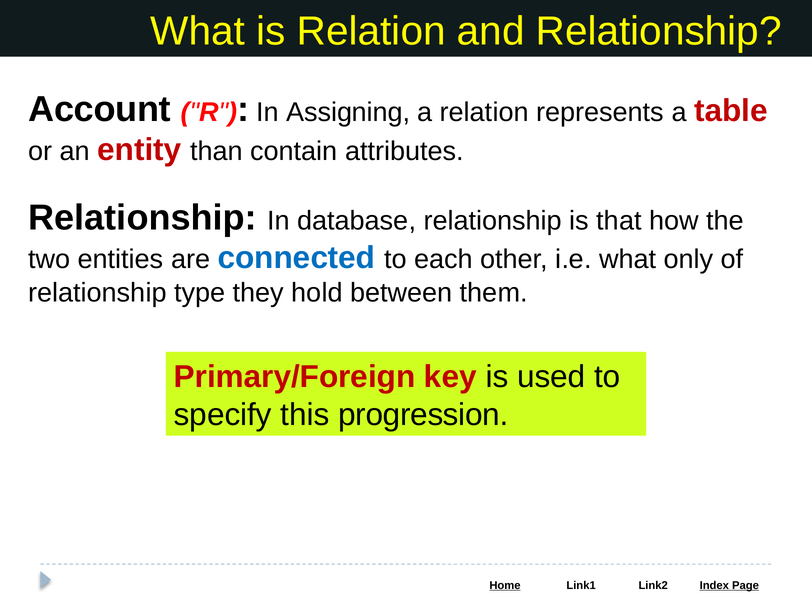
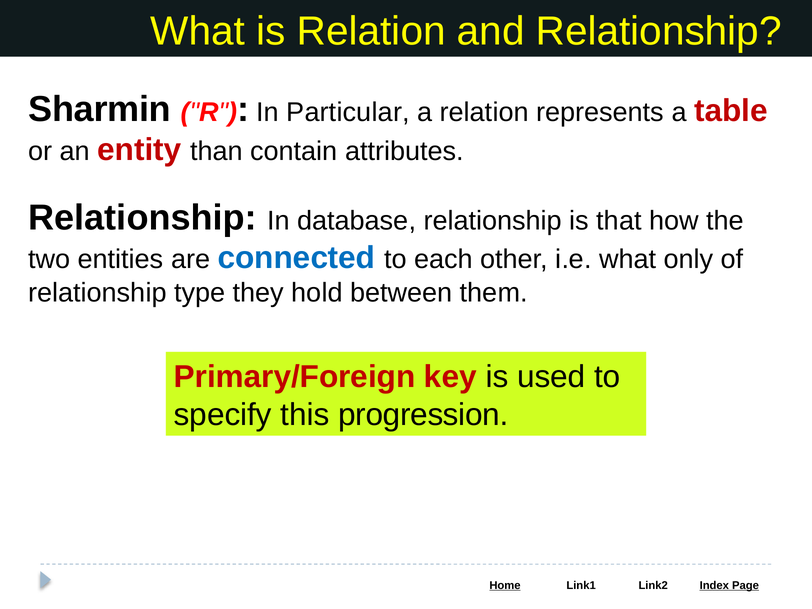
Account: Account -> Sharmin (100, 109)
Assigning: Assigning -> Particular (348, 112)
